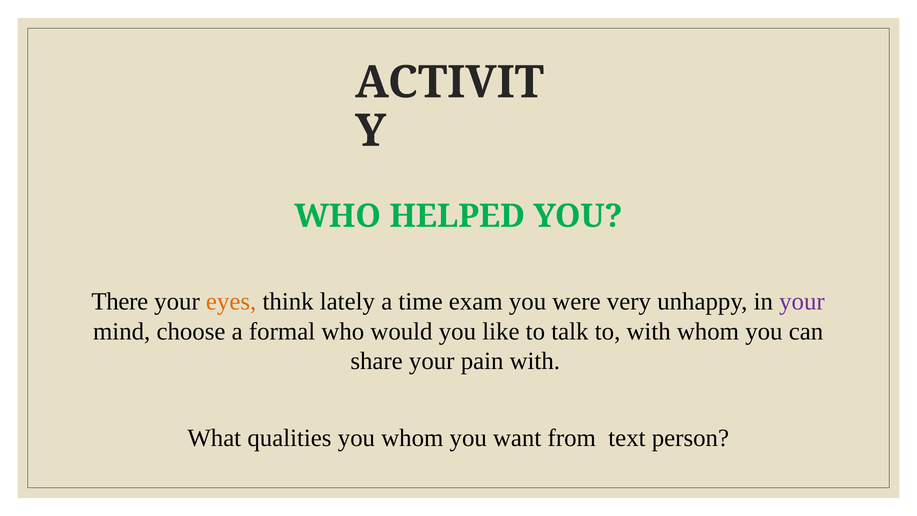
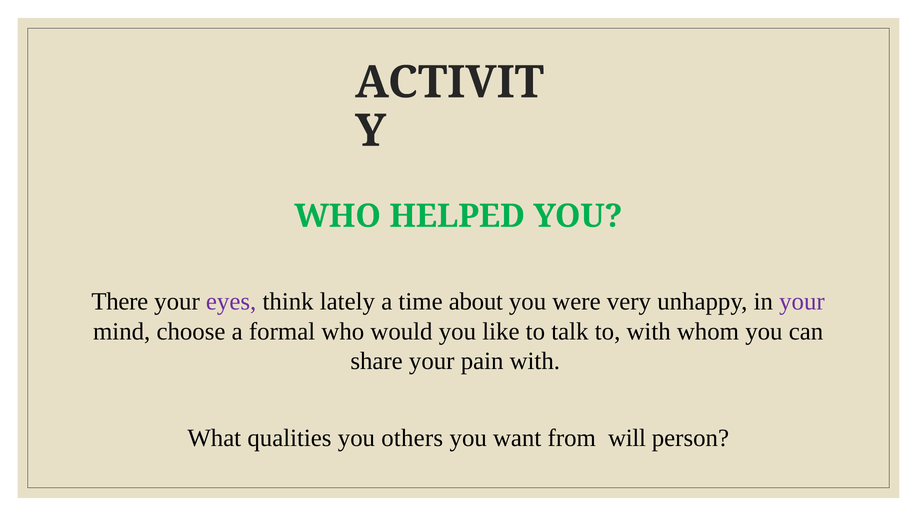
eyes colour: orange -> purple (231, 302)
exam: exam -> about (476, 302)
you whom: whom -> others (412, 438)
text: text -> will (627, 438)
